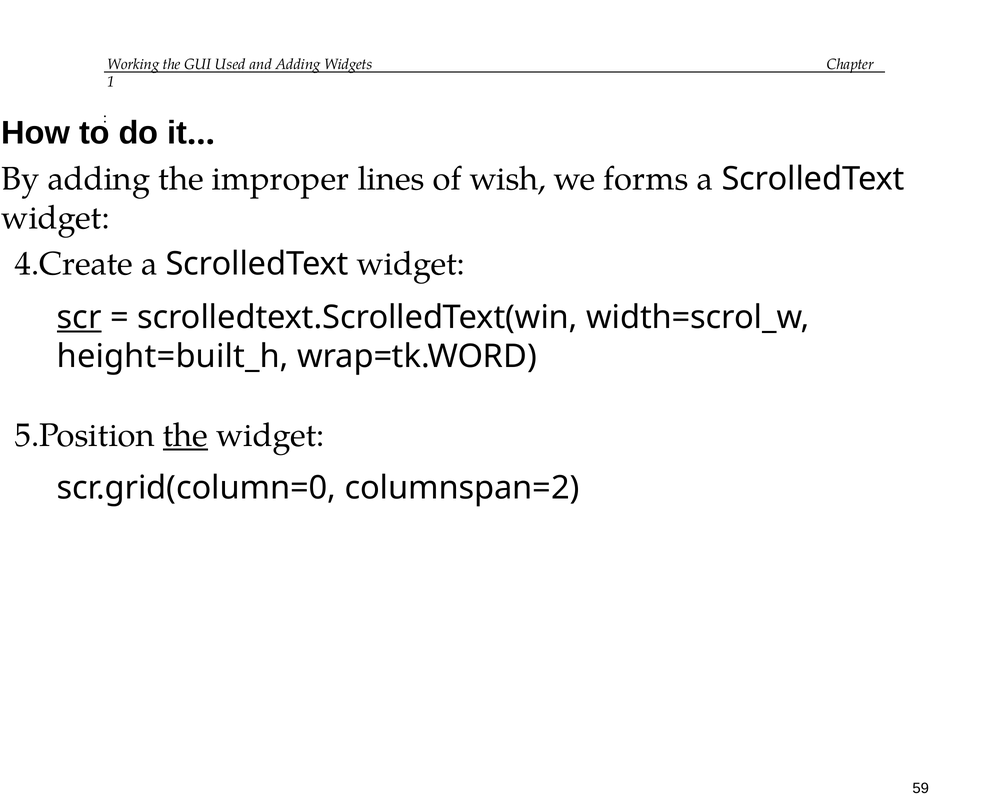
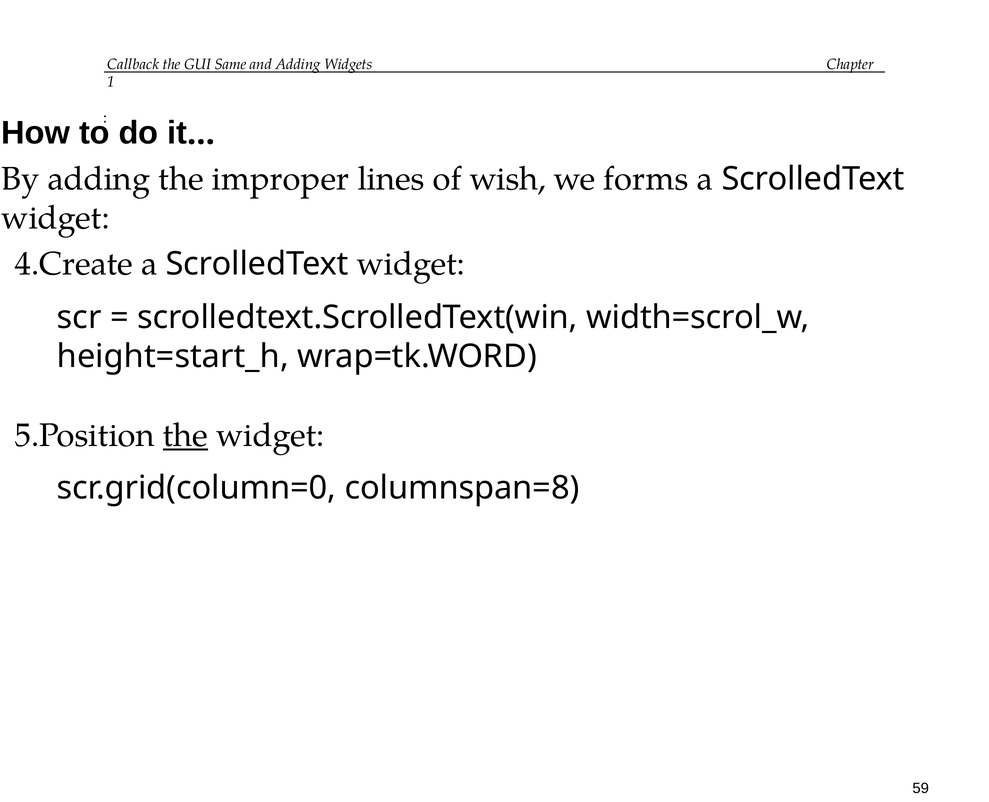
Working: Working -> Callback (133, 64)
Used: Used -> Same (231, 64)
scr underline: present -> none (79, 317)
height=built_h: height=built_h -> height=start_h (173, 357)
columnspan=2: columnspan=2 -> columnspan=8 (462, 488)
